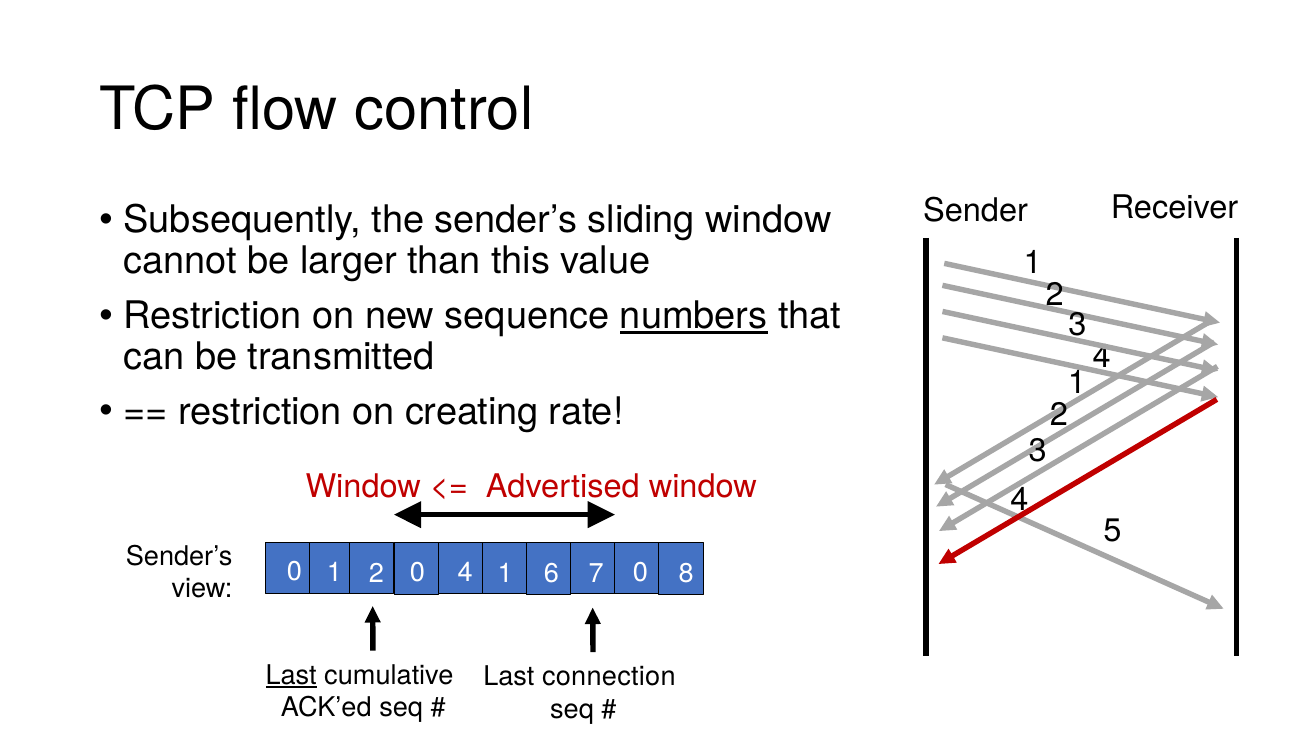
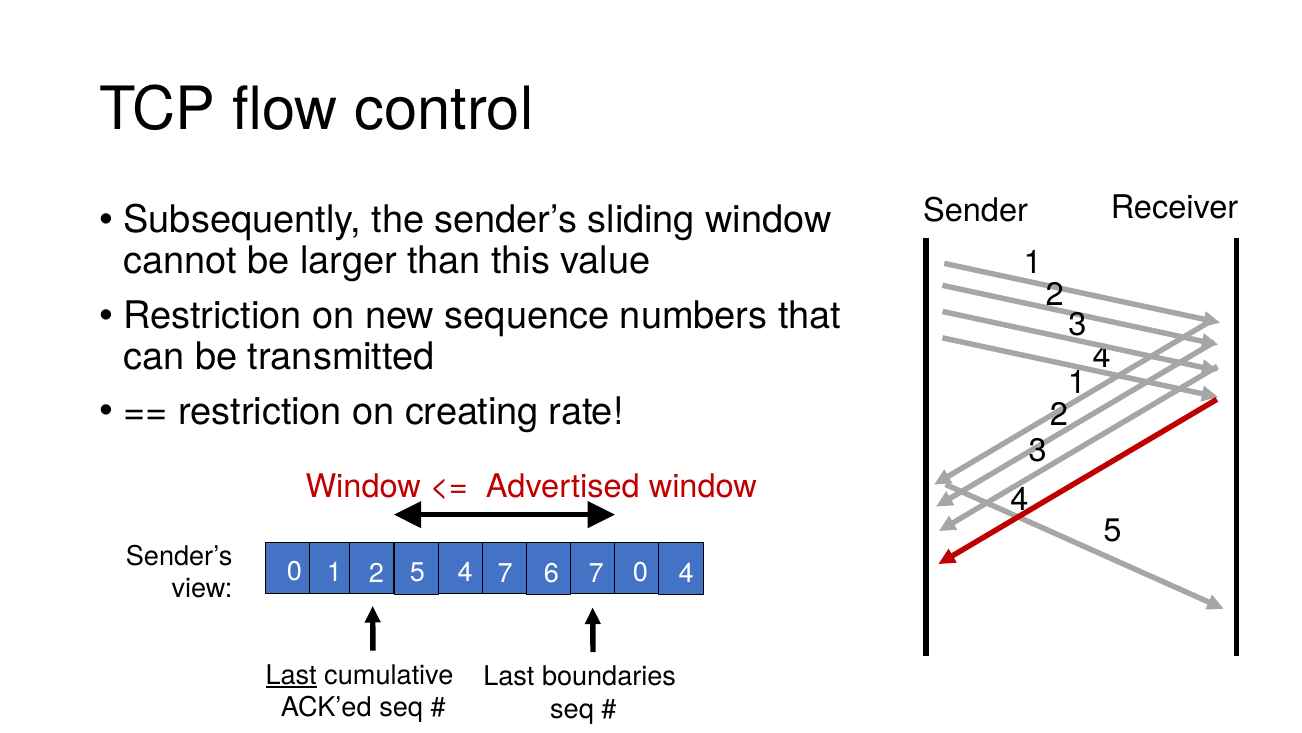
numbers underline: present -> none (694, 316)
2 0: 0 -> 5 (417, 572)
1: 1 -> 7 (505, 573)
7 8: 8 -> 4 (686, 573)
connection: connection -> boundaries (609, 676)
